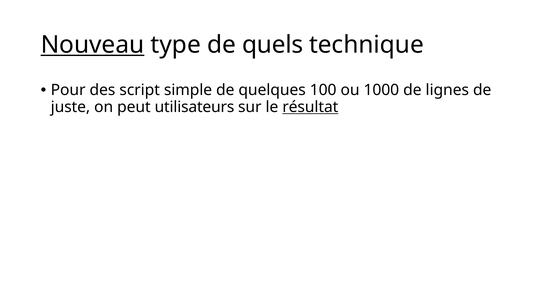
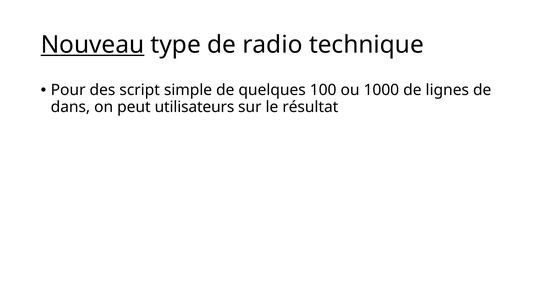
quels: quels -> radio (272, 45)
juste: juste -> dans (70, 107)
résultat underline: present -> none (310, 107)
